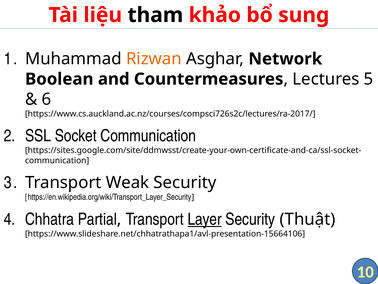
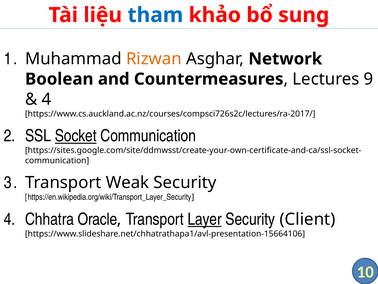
tham colour: black -> blue (155, 15)
5: 5 -> 9 (369, 79)
6: 6 -> 4 (47, 99)
Socket underline: none -> present (76, 136)
Partial: Partial -> Oracle (97, 219)
Thuật: Thuật -> Client (308, 219)
